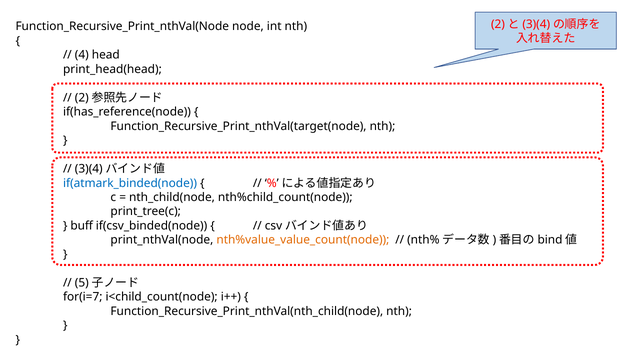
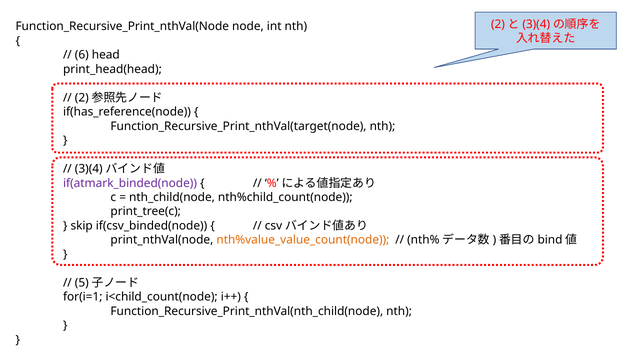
4: 4 -> 6 (82, 55)
if(atmark_binded(node colour: blue -> purple (130, 183)
buff: buff -> skip (82, 226)
for(i=7: for(i=7 -> for(i=1 (83, 297)
